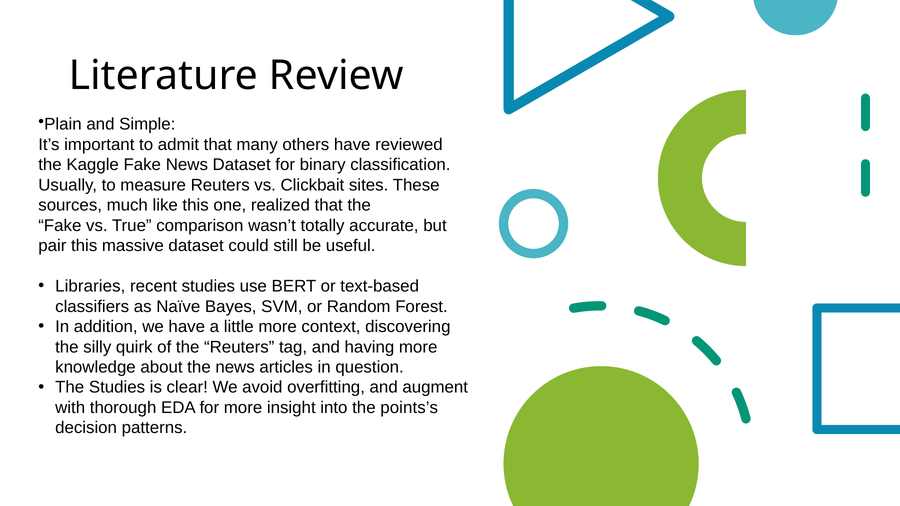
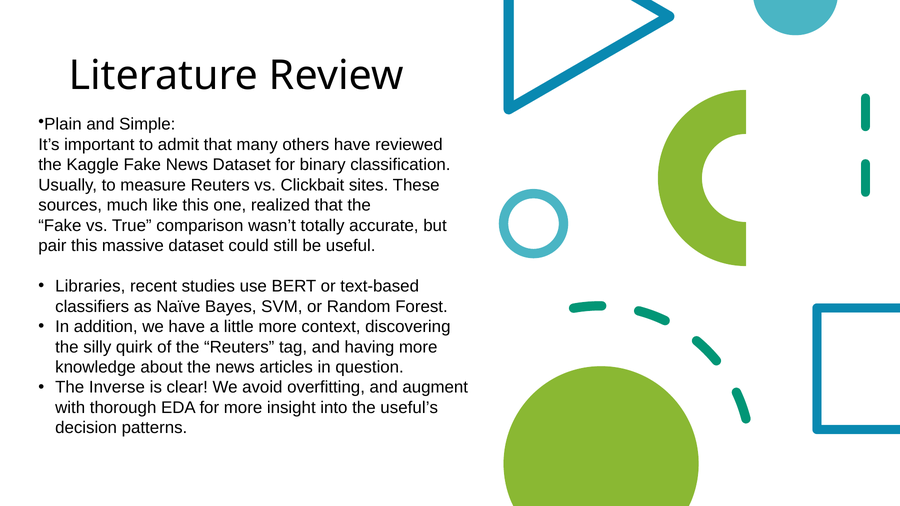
The Studies: Studies -> Inverse (117, 388)
points’s: points’s -> useful’s (409, 408)
